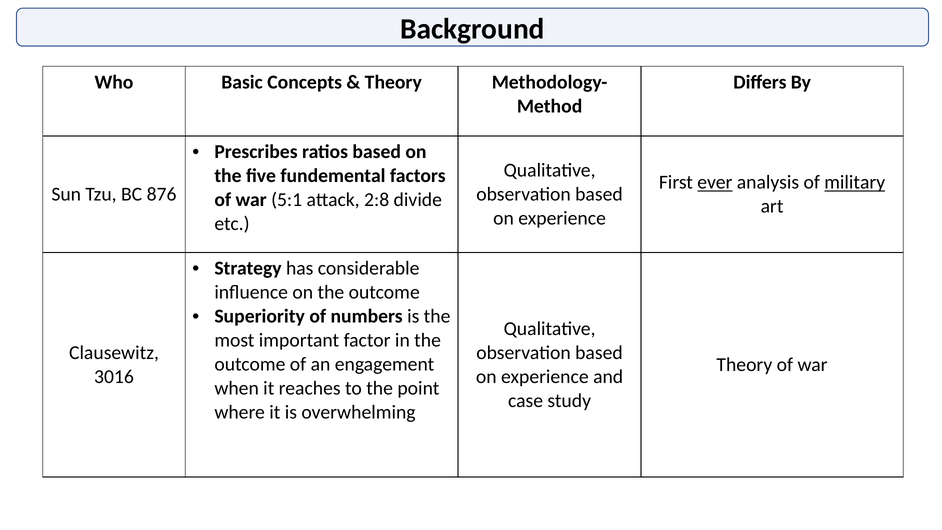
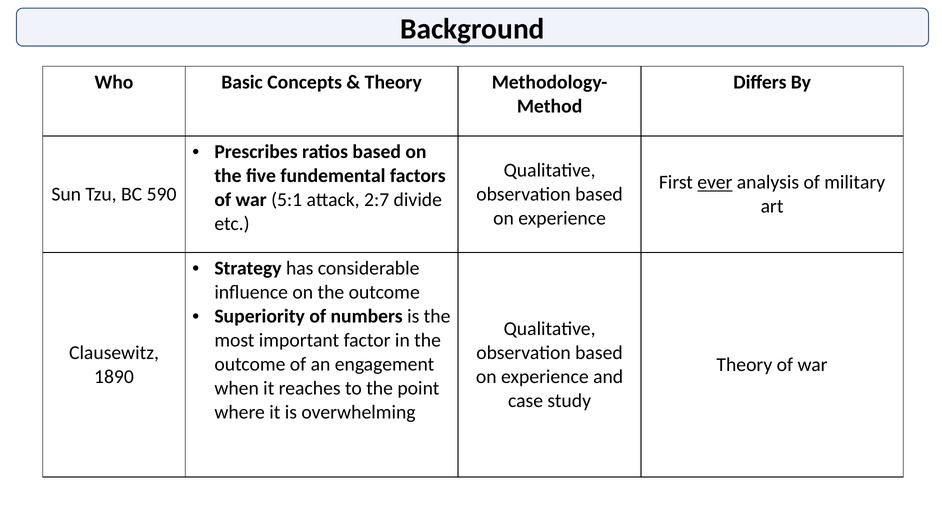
military underline: present -> none (855, 182)
876: 876 -> 590 (162, 194)
2:8: 2:8 -> 2:7 (377, 200)
3016: 3016 -> 1890 (114, 377)
